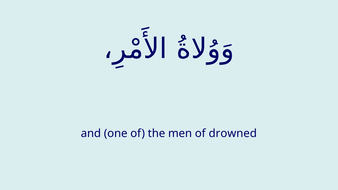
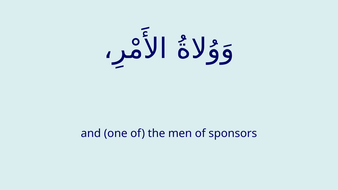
drowned: drowned -> sponsors (233, 133)
